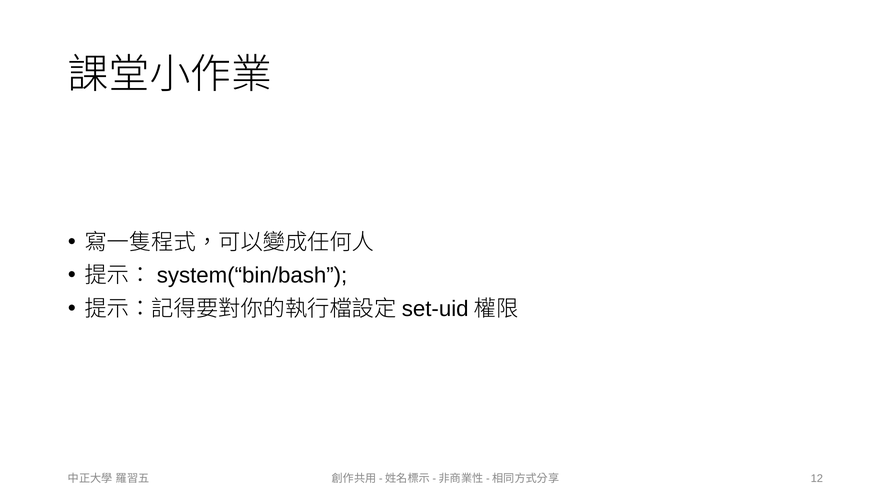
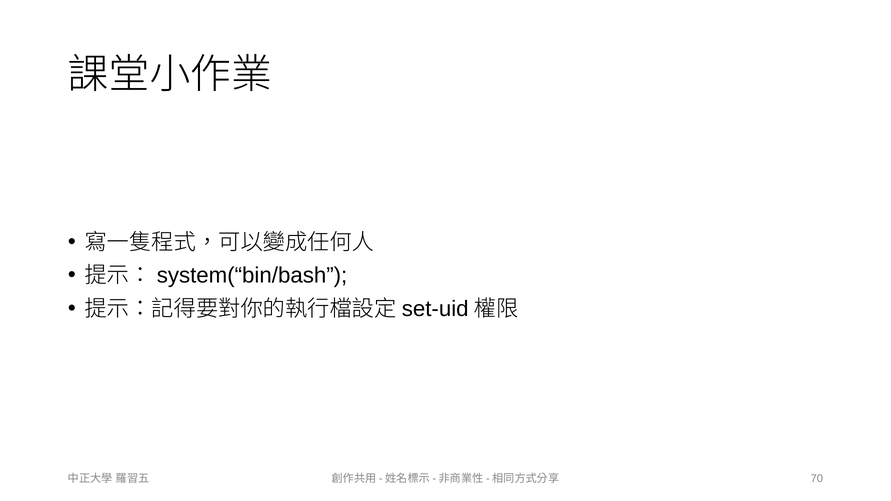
12: 12 -> 70 (817, 479)
